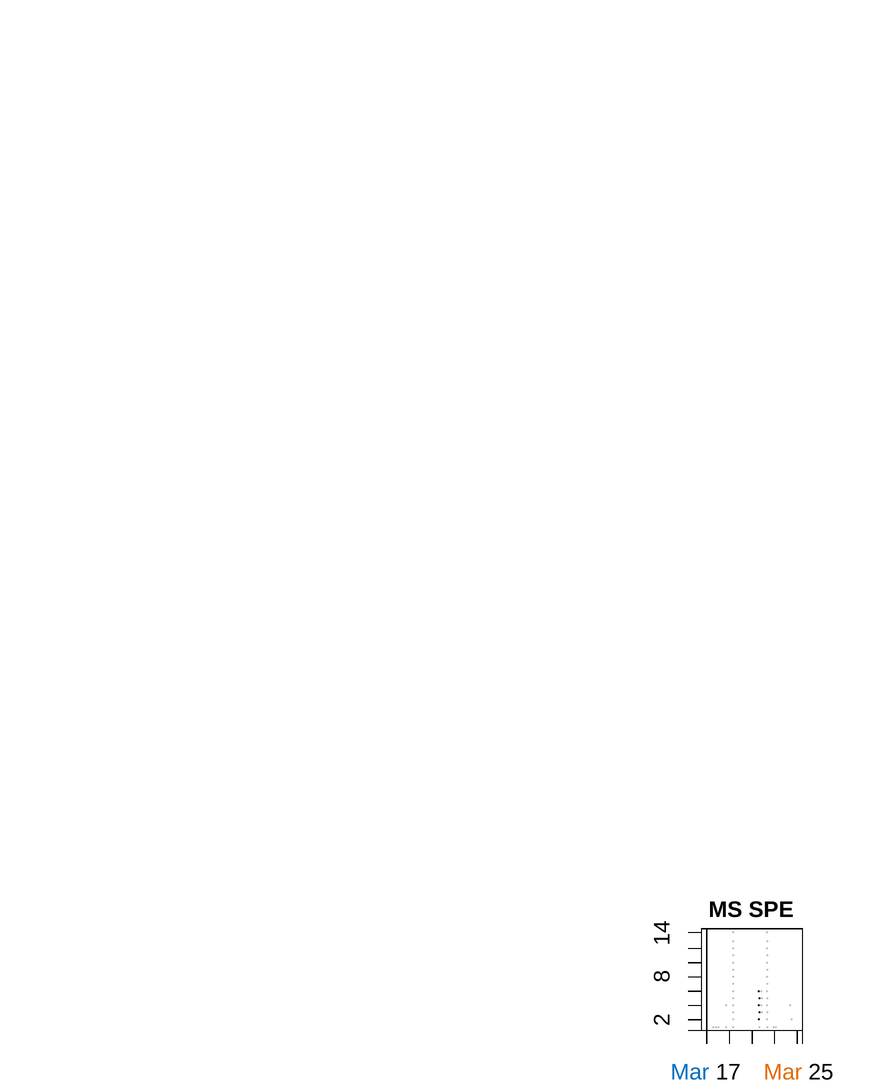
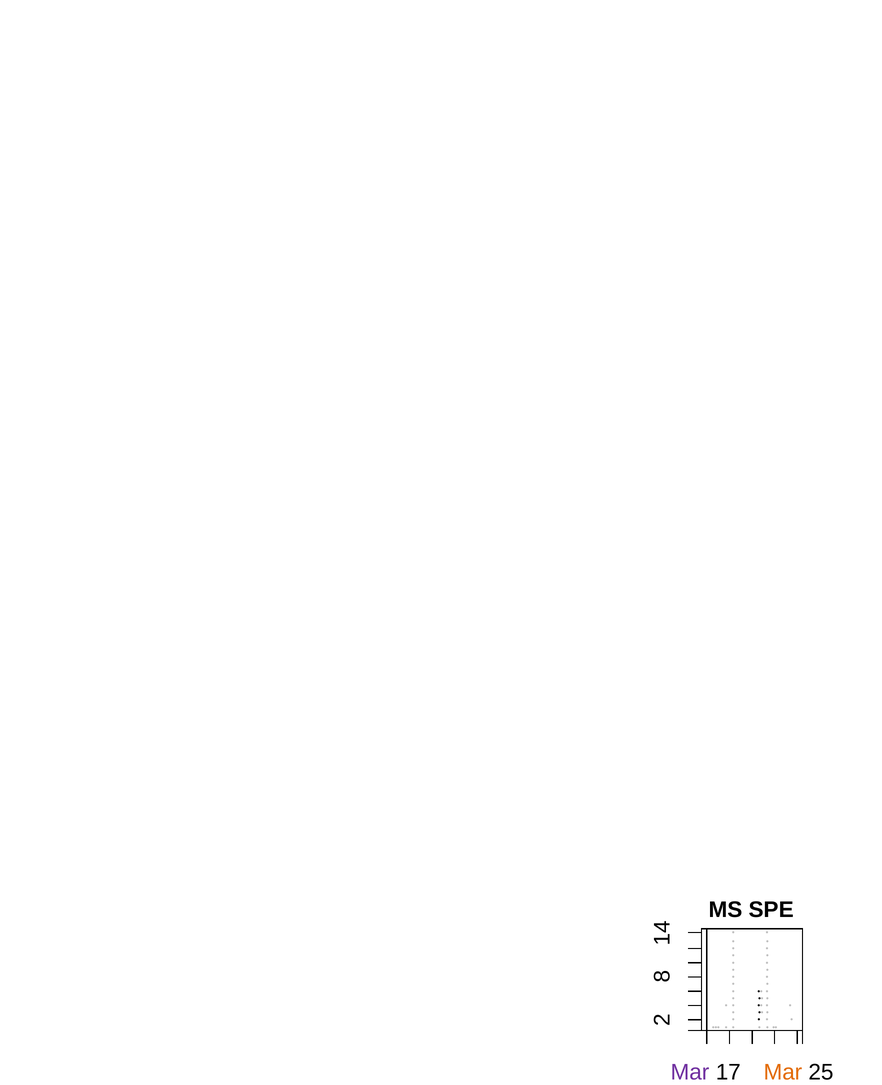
Mar colour: blue -> purple (690, 1073)
